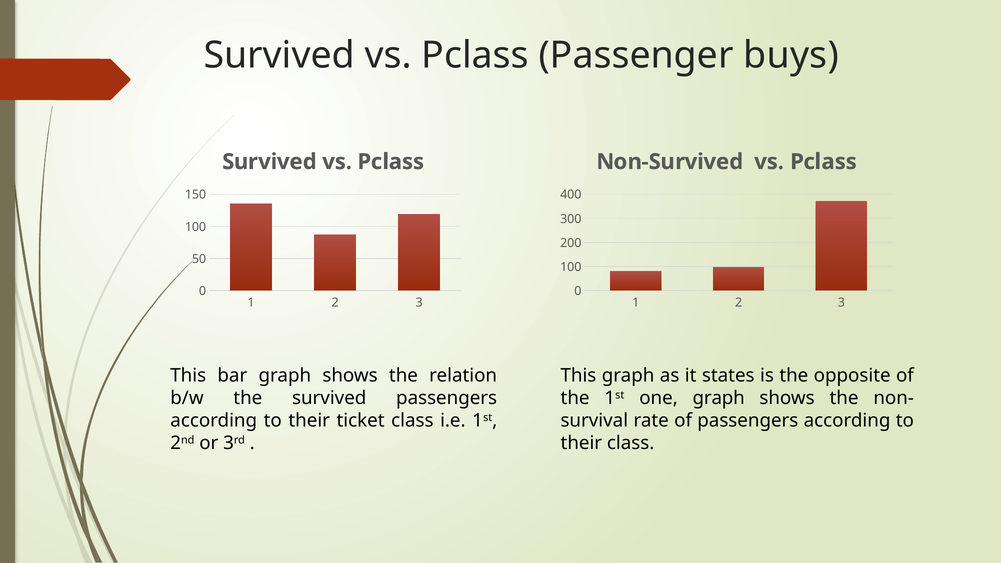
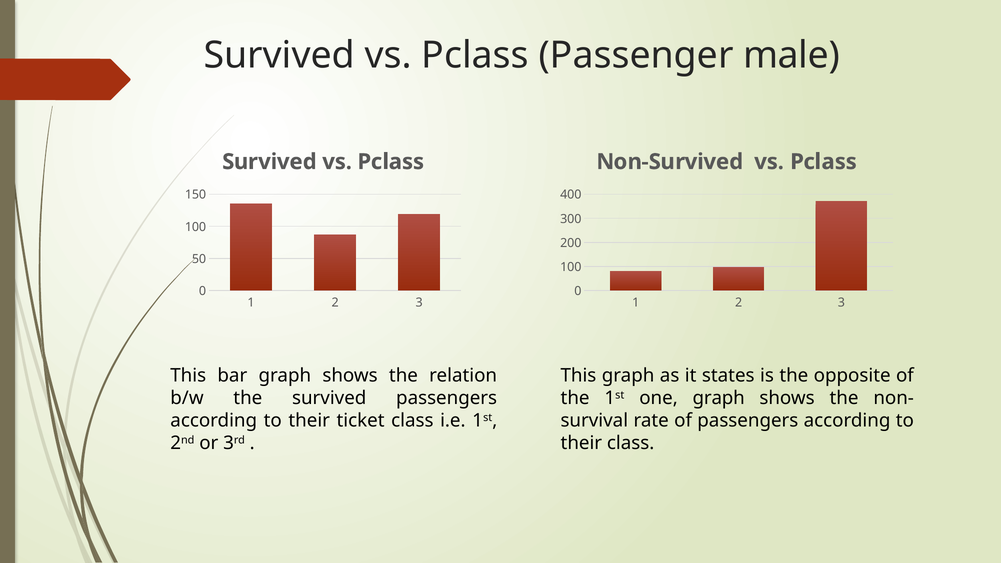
buys: buys -> male (791, 55)
